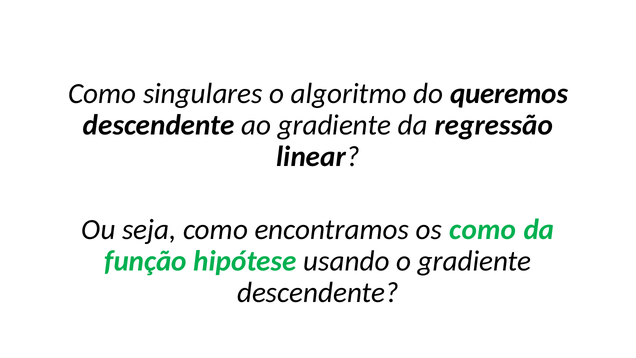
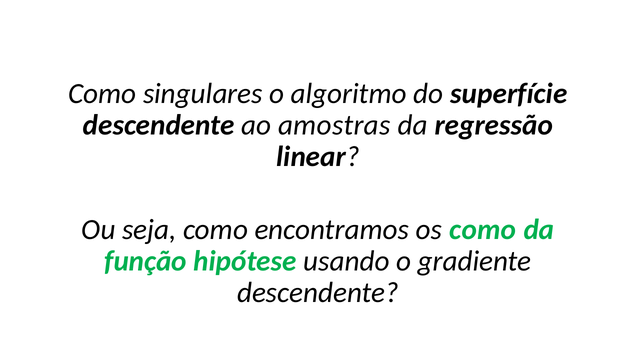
queremos: queremos -> superfície (509, 93)
ao gradiente: gradiente -> amostras (334, 125)
